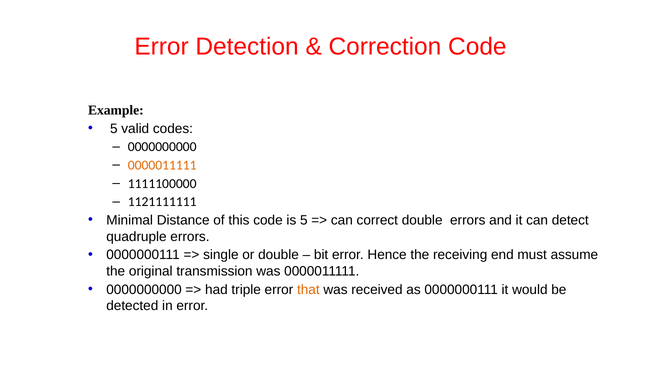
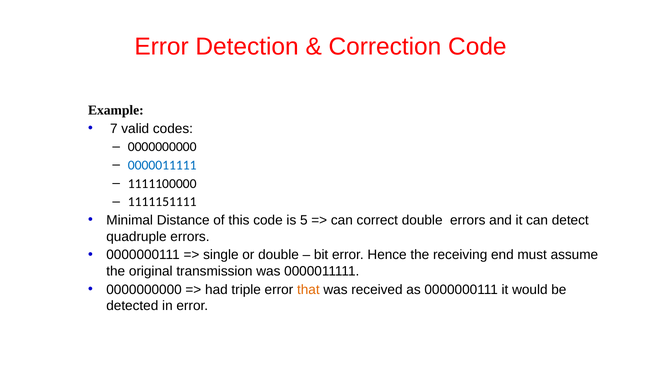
5: 5 -> 7 (114, 129)
0000011111 colour: orange -> blue (162, 165)
1121111111: 1121111111 -> 1111151111 (162, 202)
